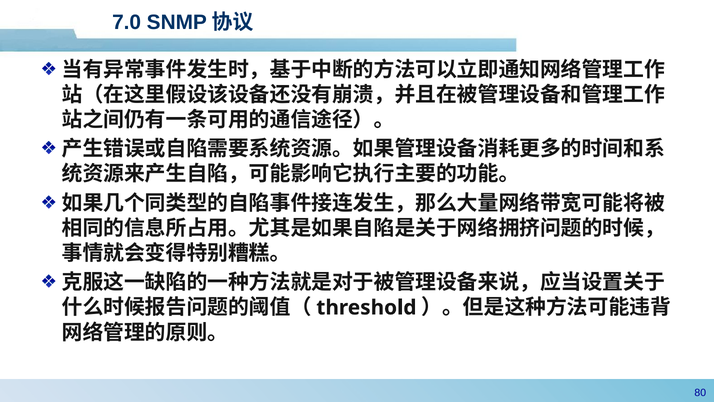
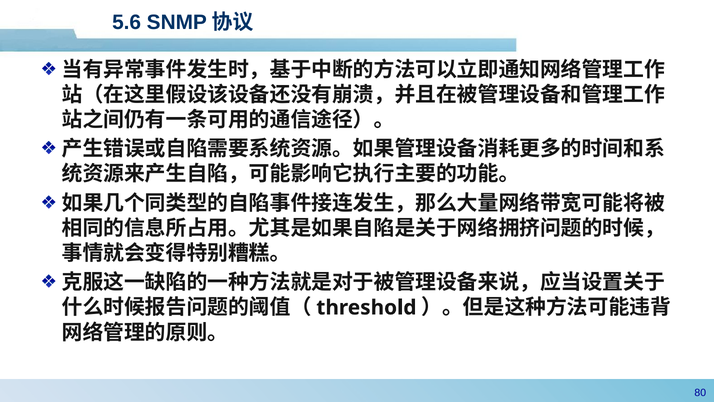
7.0: 7.0 -> 5.6 (127, 23)
